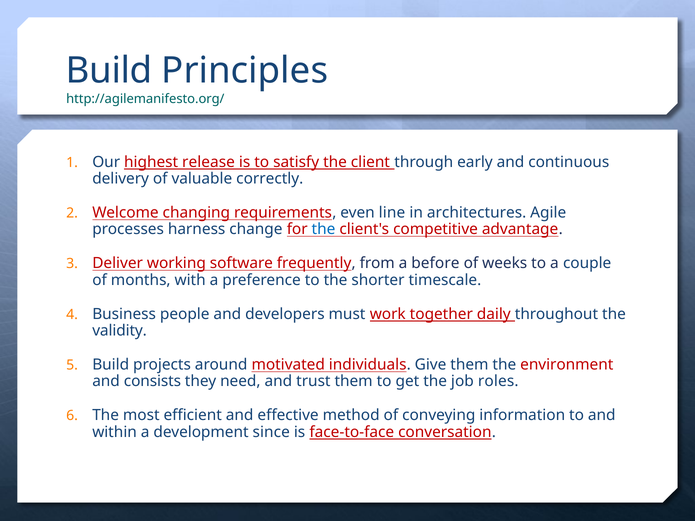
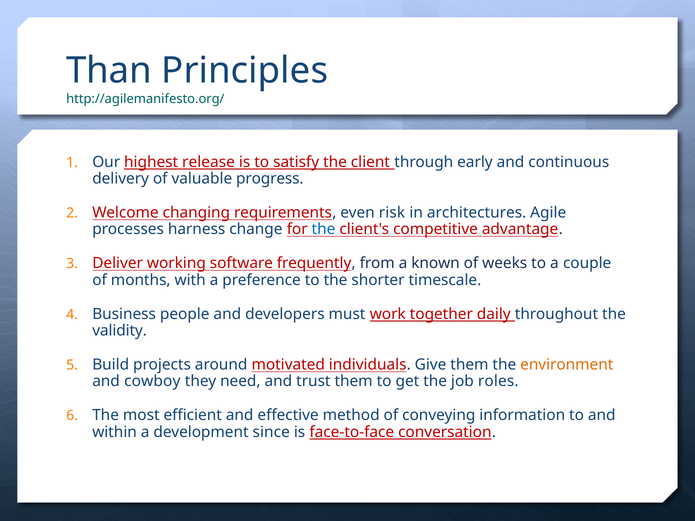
Build: Build -> Than (109, 71)
correctly: correctly -> progress (270, 179)
line: line -> risk (392, 213)
before: before -> known (435, 263)
environment colour: red -> orange (567, 365)
consists: consists -> cowboy (152, 381)
